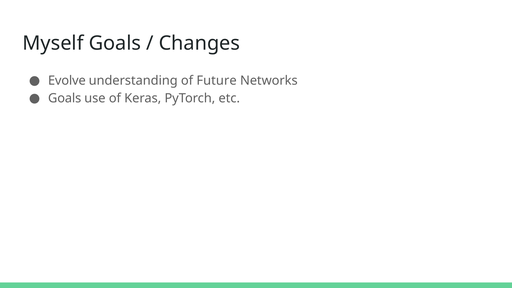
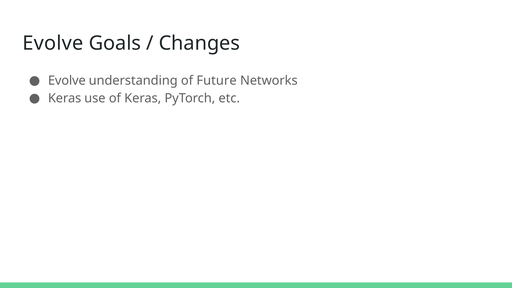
Myself: Myself -> Evolve (53, 43)
Goals: Goals -> Keras (65, 98)
